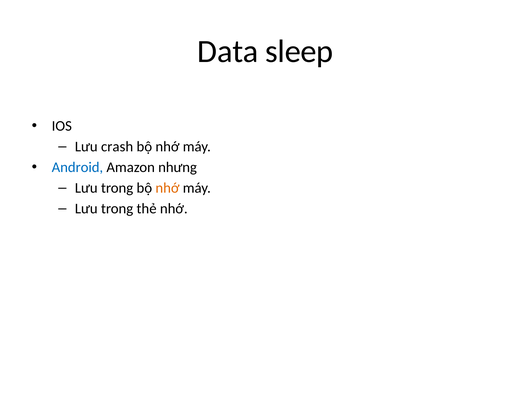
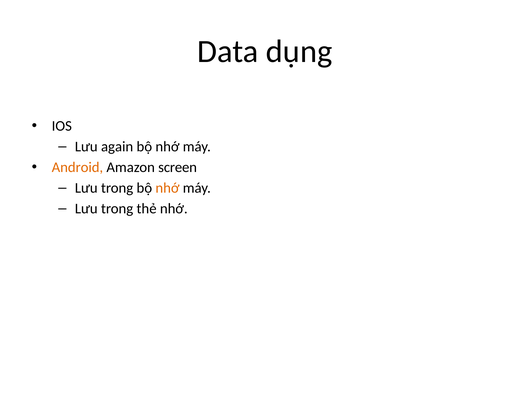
sleep: sleep -> dụng (299, 51)
crash: crash -> again (117, 147)
Android colour: blue -> orange (77, 167)
nhưng: nhưng -> screen (178, 167)
